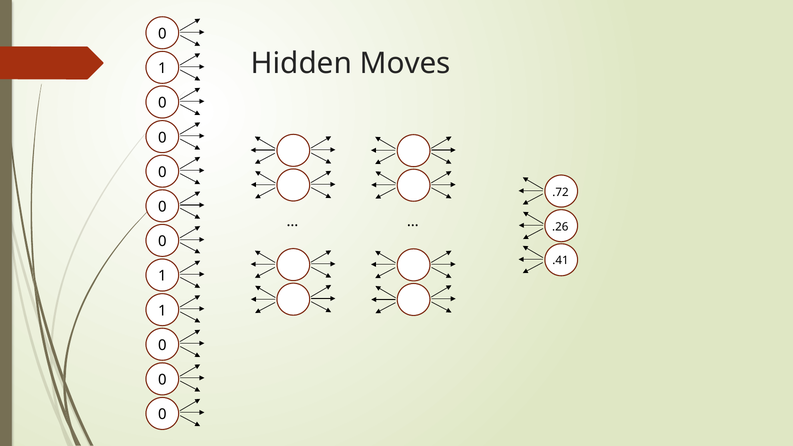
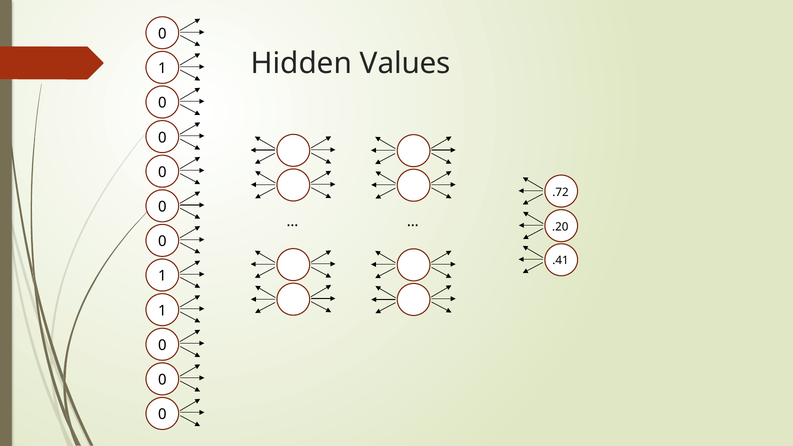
Moves: Moves -> Values (405, 63)
.26: .26 -> .20 (560, 227)
